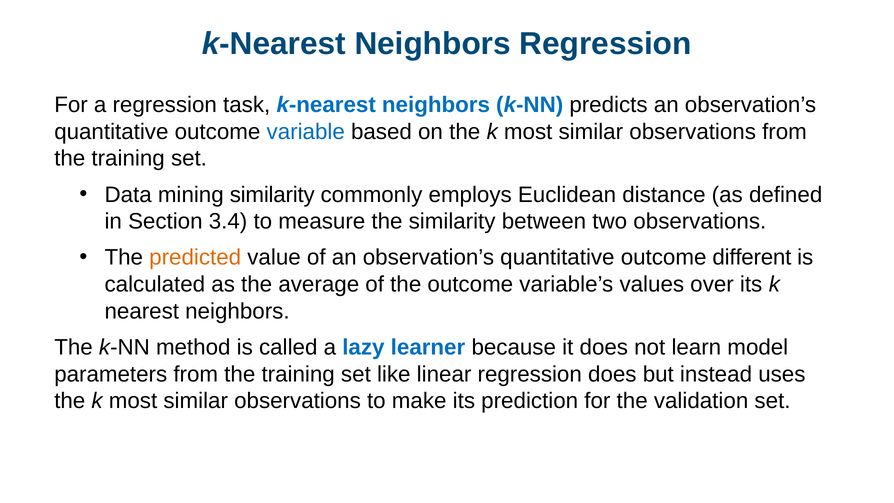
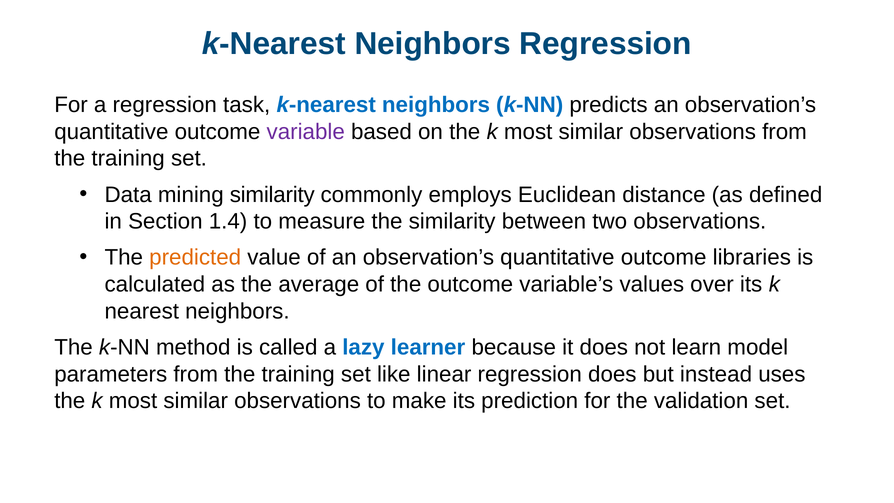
variable colour: blue -> purple (306, 132)
3.4: 3.4 -> 1.4 (228, 221)
different: different -> libraries (752, 258)
